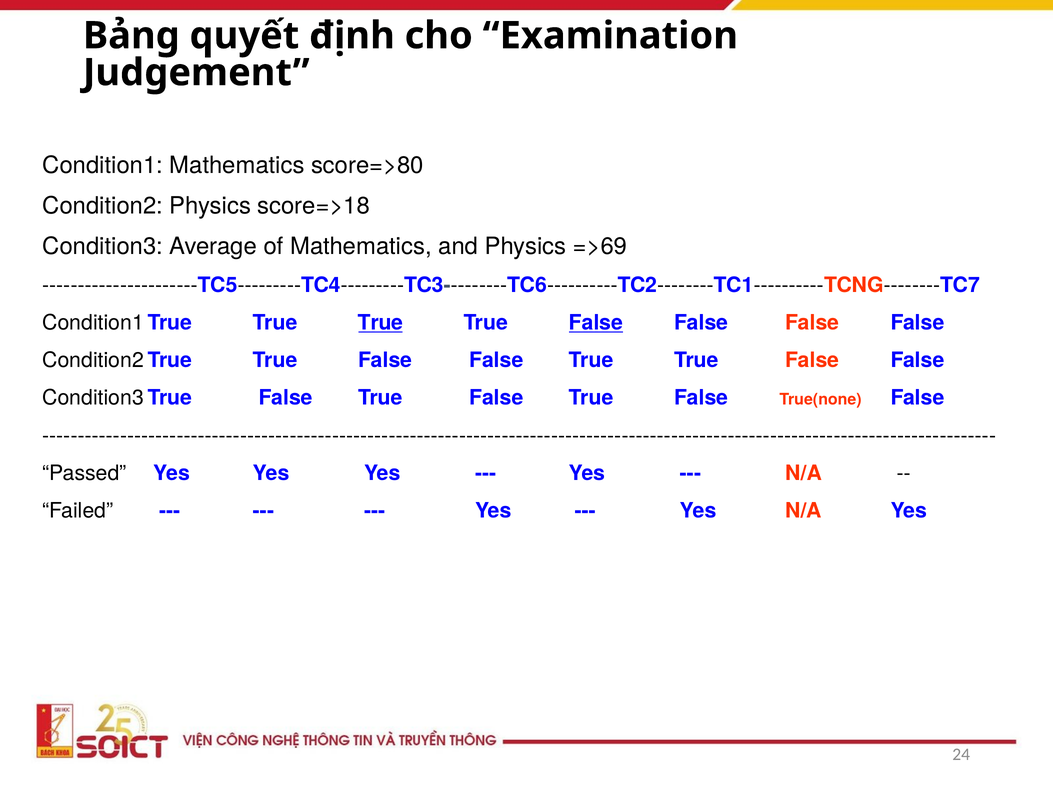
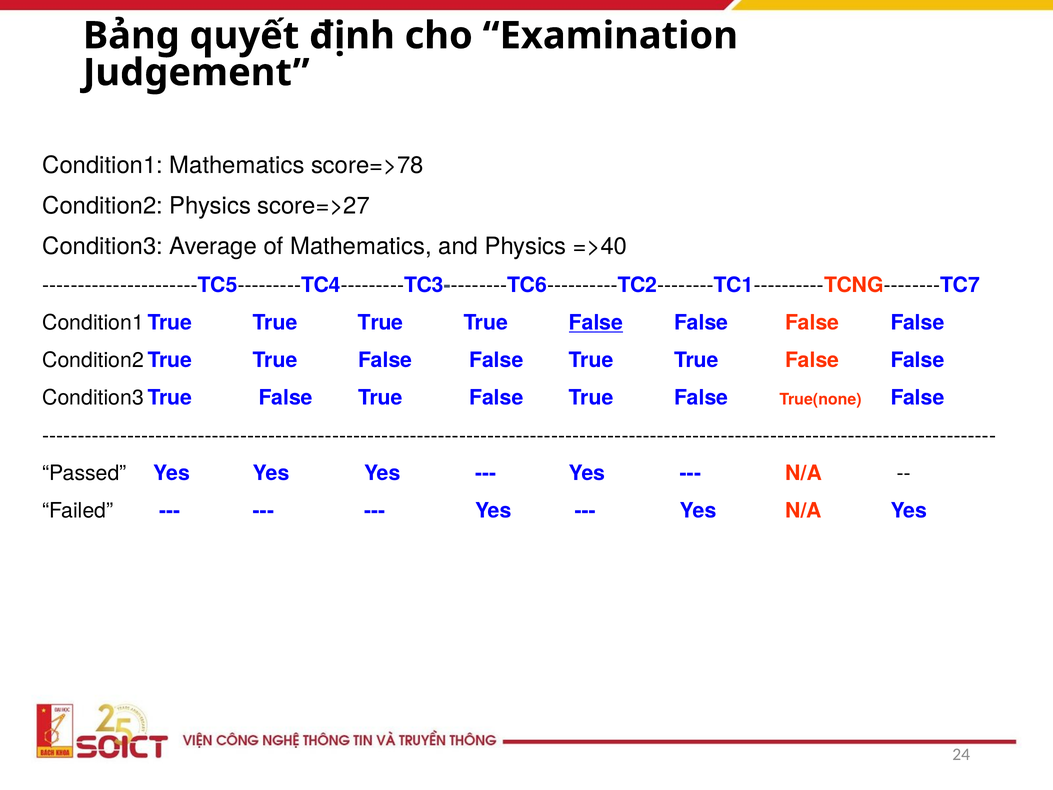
score=>80: score=>80 -> score=>78 (367, 165)
score=>18: score=>18 -> score=>27 (314, 206)
=>69: =>69 -> =>40 (600, 246)
True underline: present -> none (381, 323)
